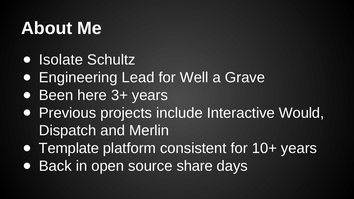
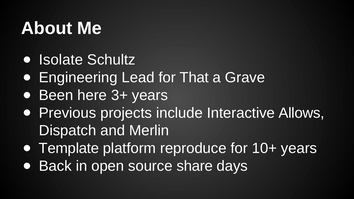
Well: Well -> That (194, 78)
Would: Would -> Allows (302, 113)
consistent: consistent -> reproduce (193, 148)
